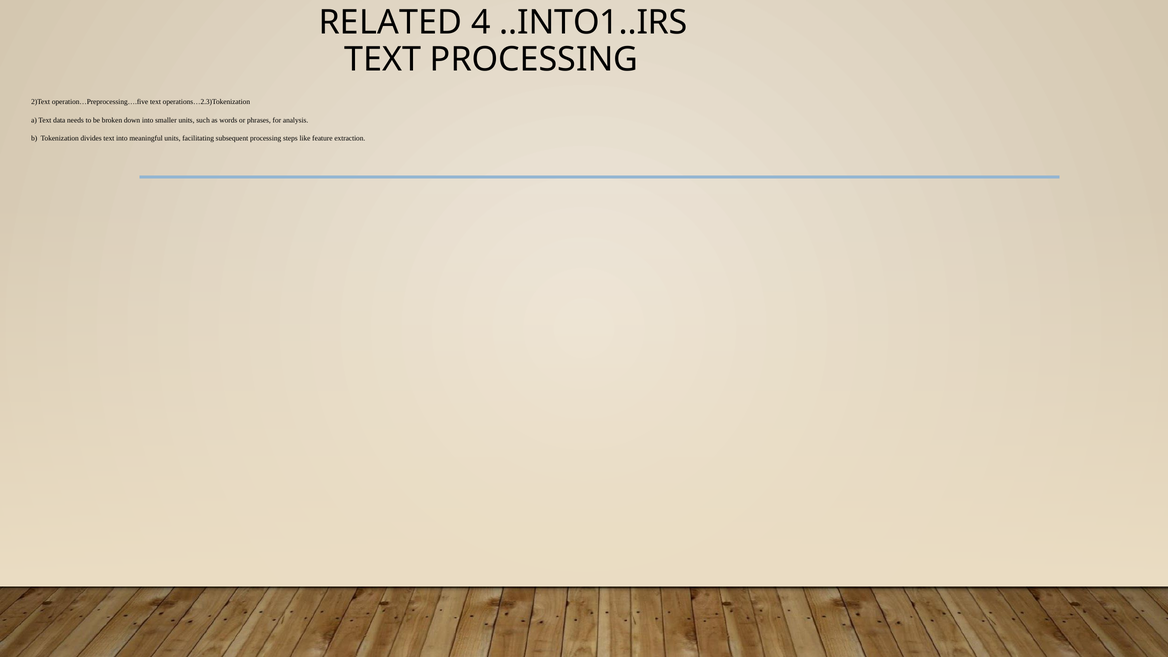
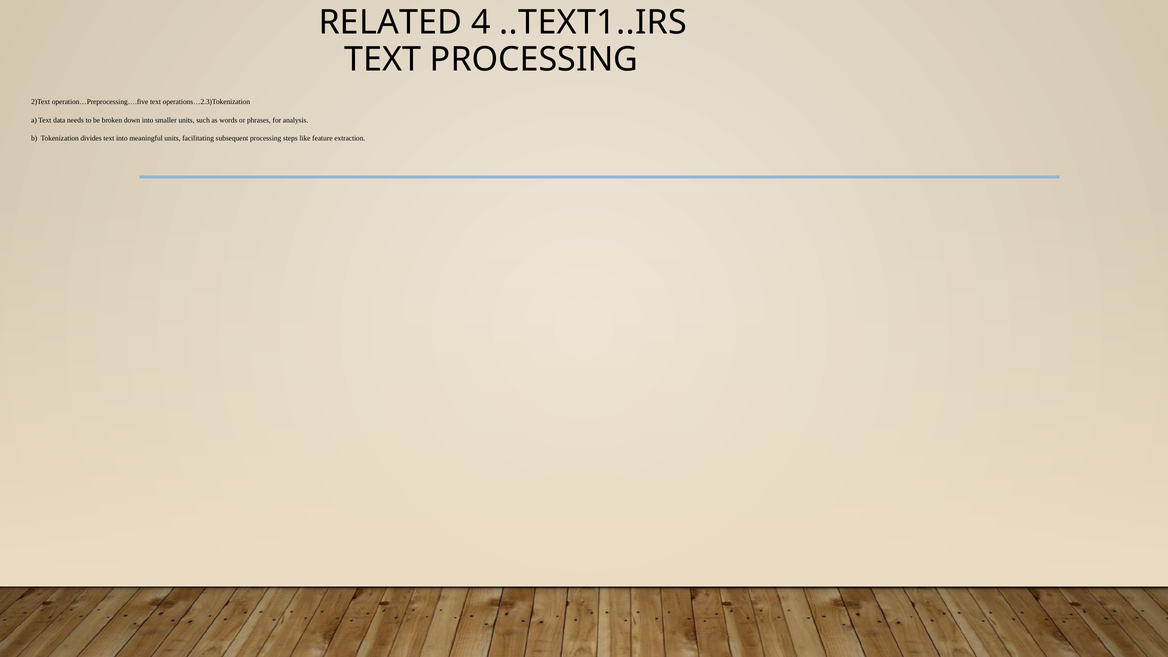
..INTO1..IRS: ..INTO1..IRS -> ..TEXT1..IRS (593, 23)
